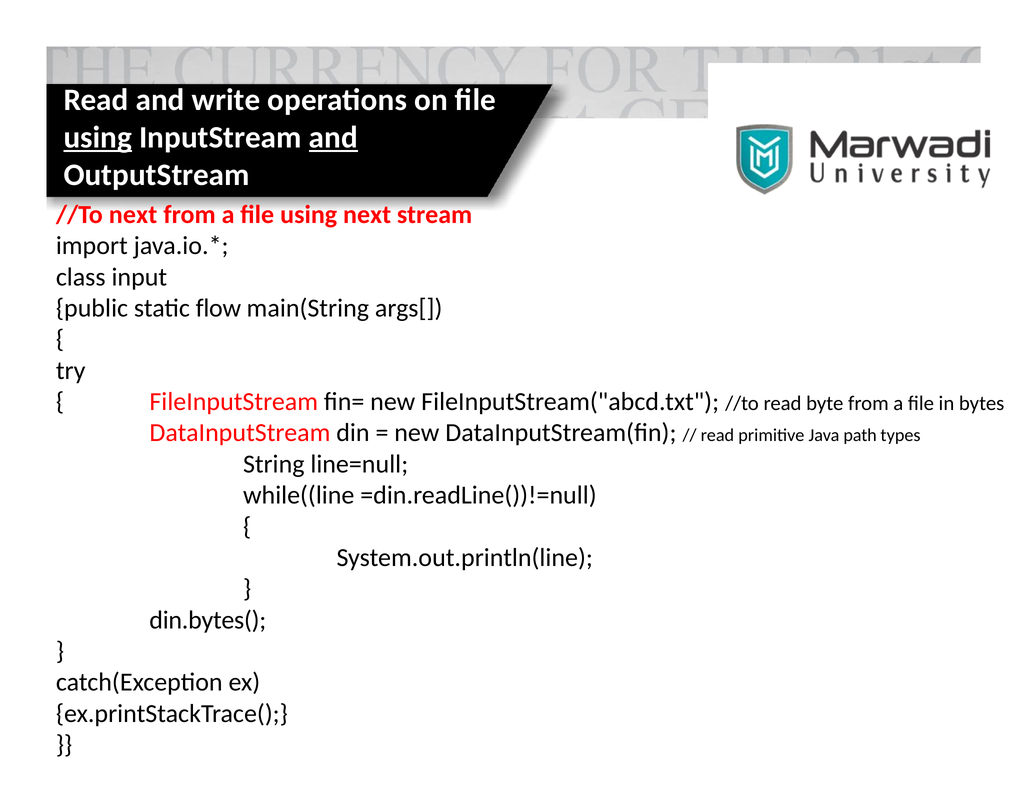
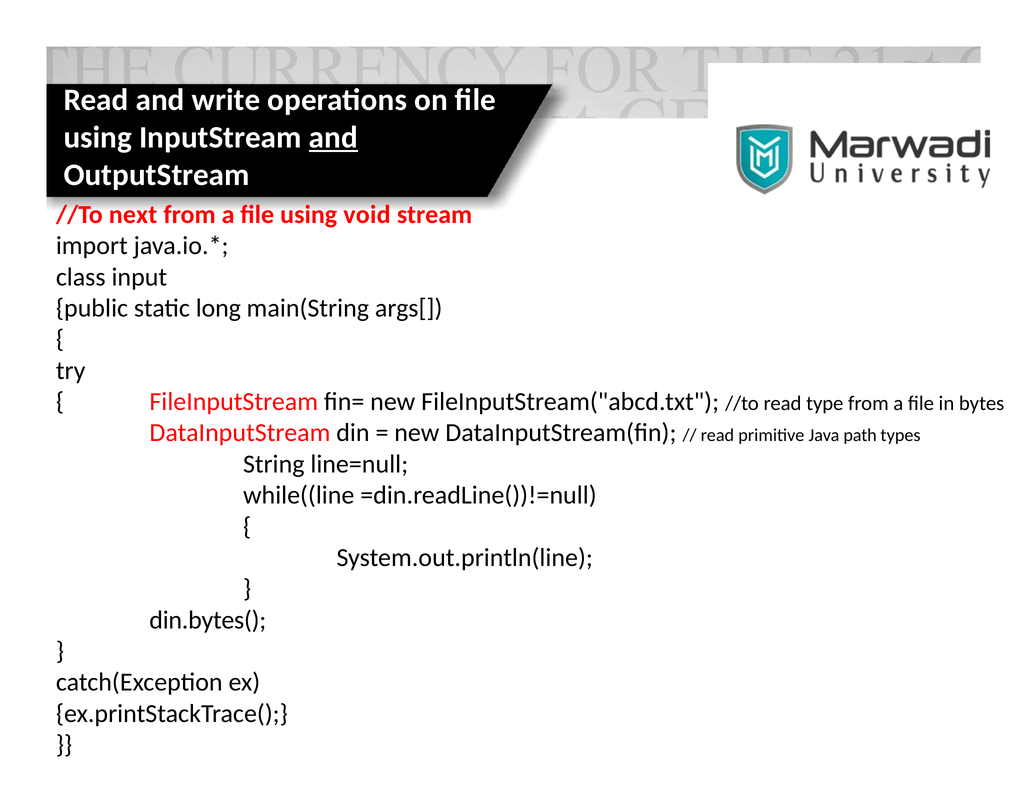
using underline: present -> none (98, 138)
using next: next -> void (367, 215)
flow: flow -> long (218, 308)
byte: byte -> type (825, 403)
